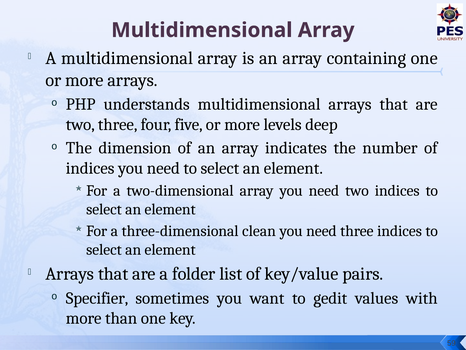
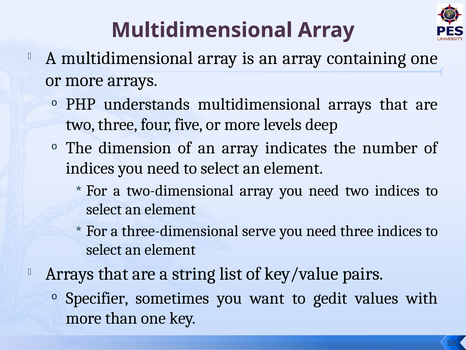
clean: clean -> serve (259, 231)
folder: folder -> string (194, 274)
